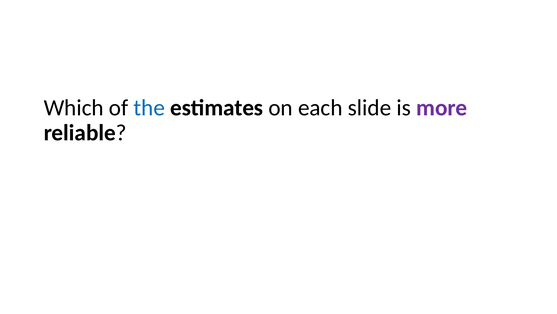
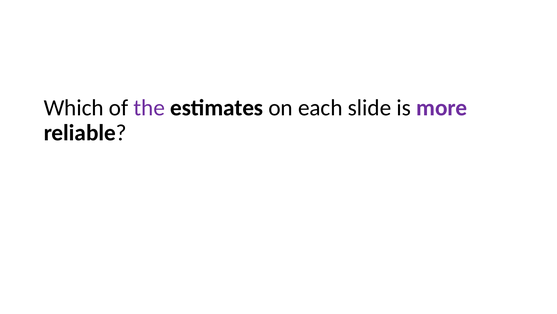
the colour: blue -> purple (149, 107)
